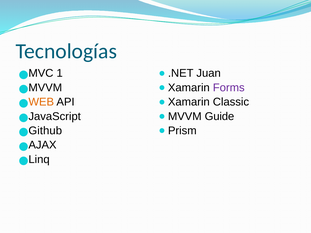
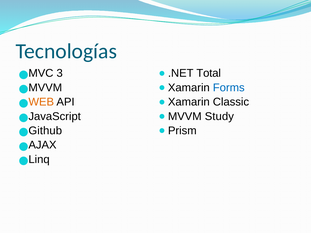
Juan: Juan -> Total (209, 73)
1: 1 -> 3 (60, 73)
Forms colour: purple -> blue (229, 88)
Guide: Guide -> Study (219, 116)
